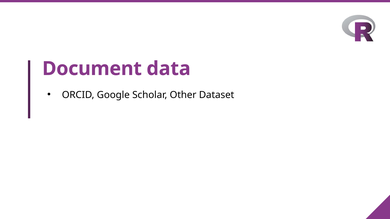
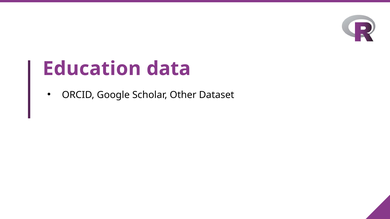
Document: Document -> Education (92, 69)
